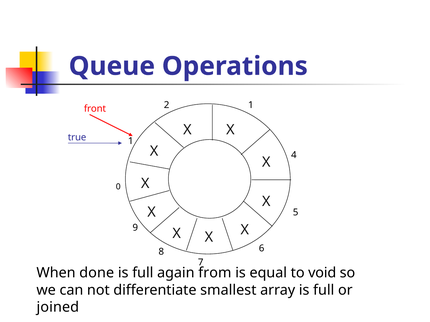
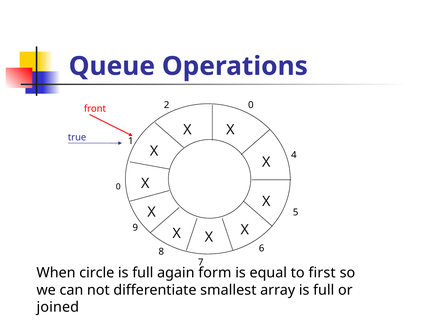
2 1: 1 -> 0 (251, 105)
done: done -> circle (97, 273)
from: from -> form (215, 273)
void: void -> first (322, 273)
